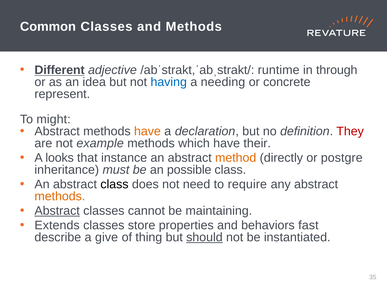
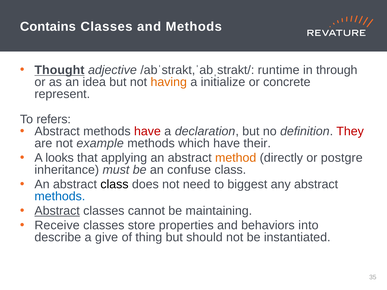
Common: Common -> Contains (48, 27)
Different: Different -> Thought (59, 70)
having colour: blue -> orange (169, 82)
needing: needing -> initialize (223, 82)
might: might -> refers (54, 120)
have colour: orange -> red (147, 132)
instance: instance -> applying (124, 158)
possible: possible -> confuse (189, 170)
require: require -> biggest (247, 185)
methods colour: orange -> blue (60, 197)
Extends: Extends -> Receive (57, 226)
fast: fast -> into (308, 226)
should underline: present -> none (204, 238)
